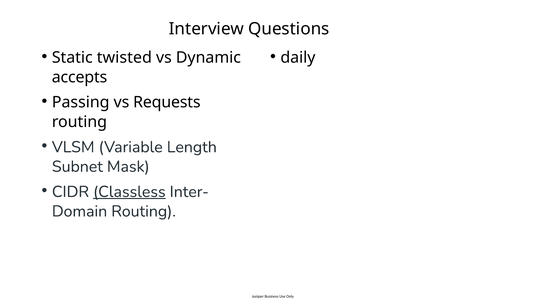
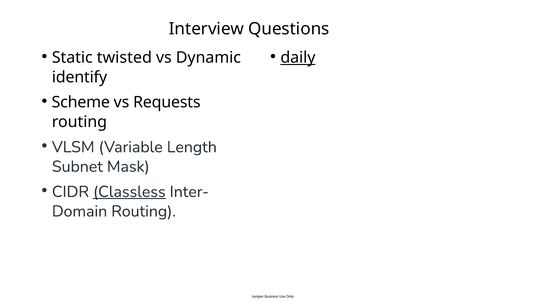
daily underline: none -> present (298, 58)
accepts: accepts -> identify (79, 77)
Passing: Passing -> Scheme (81, 102)
